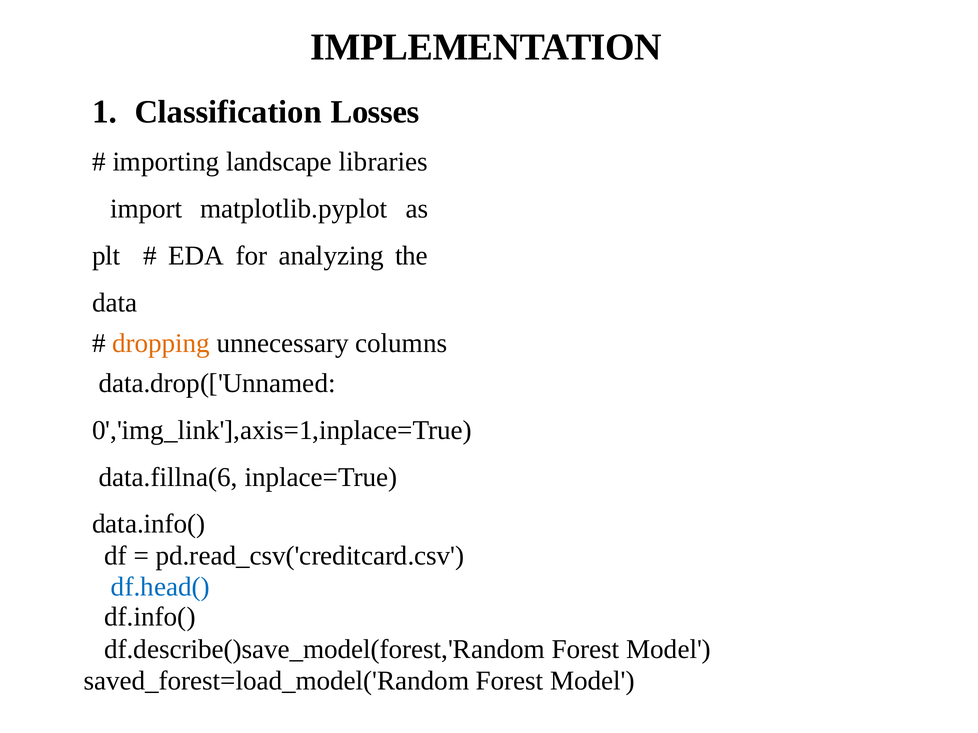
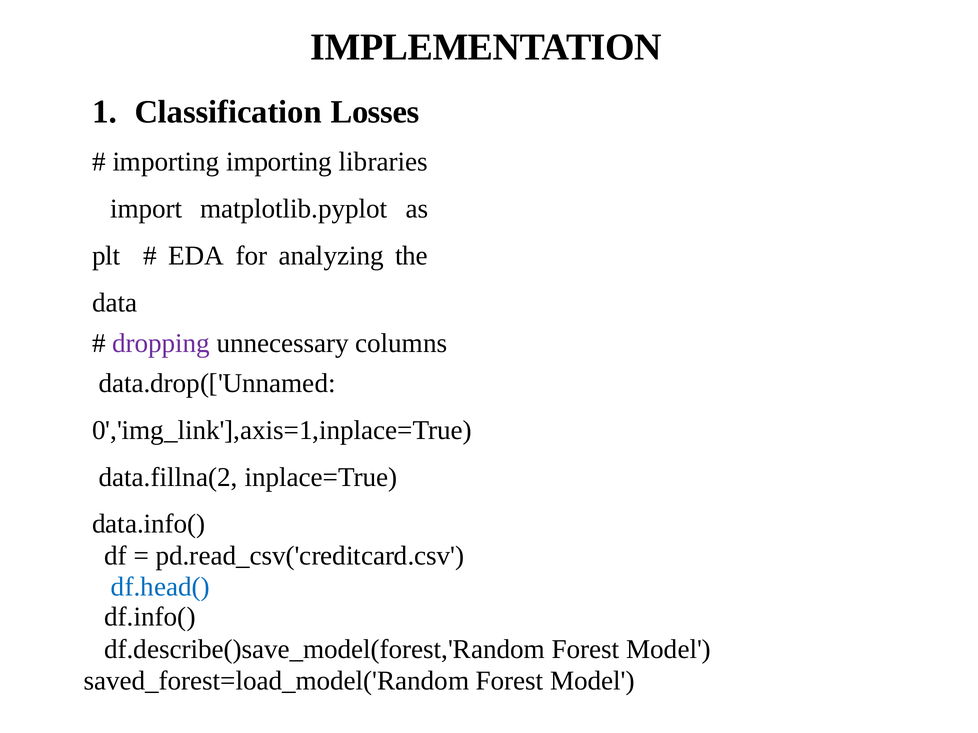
importing landscape: landscape -> importing (279, 162)
dropping colour: orange -> purple (161, 343)
data.fillna(6: data.fillna(6 -> data.fillna(2 (168, 477)
